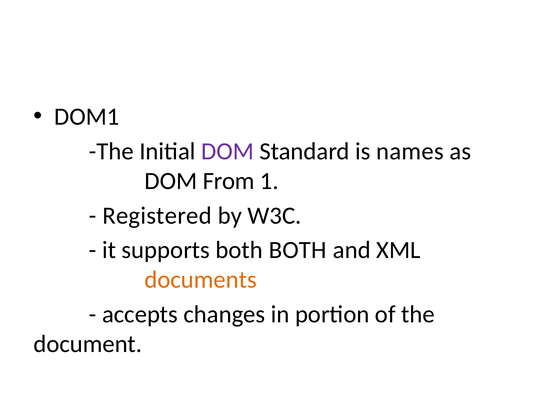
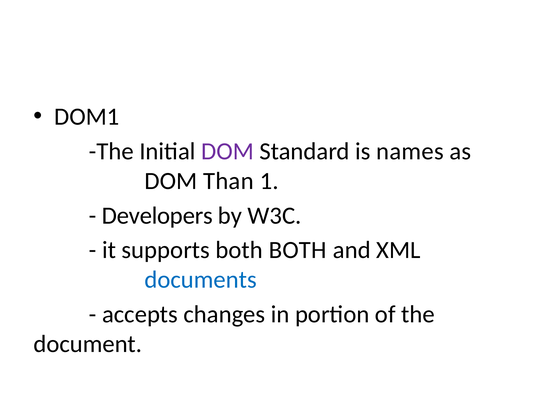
From: From -> Than (228, 181)
Registered: Registered -> Developers (157, 216)
documents colour: orange -> blue (201, 280)
